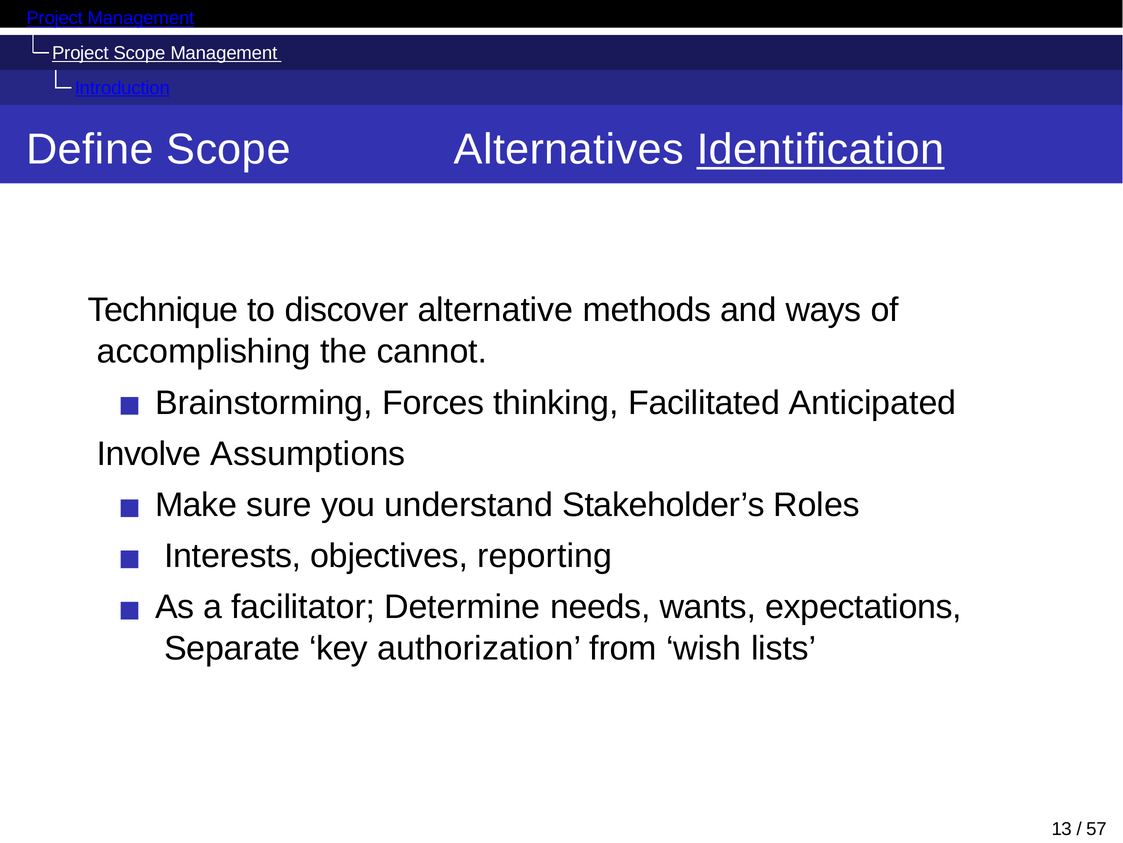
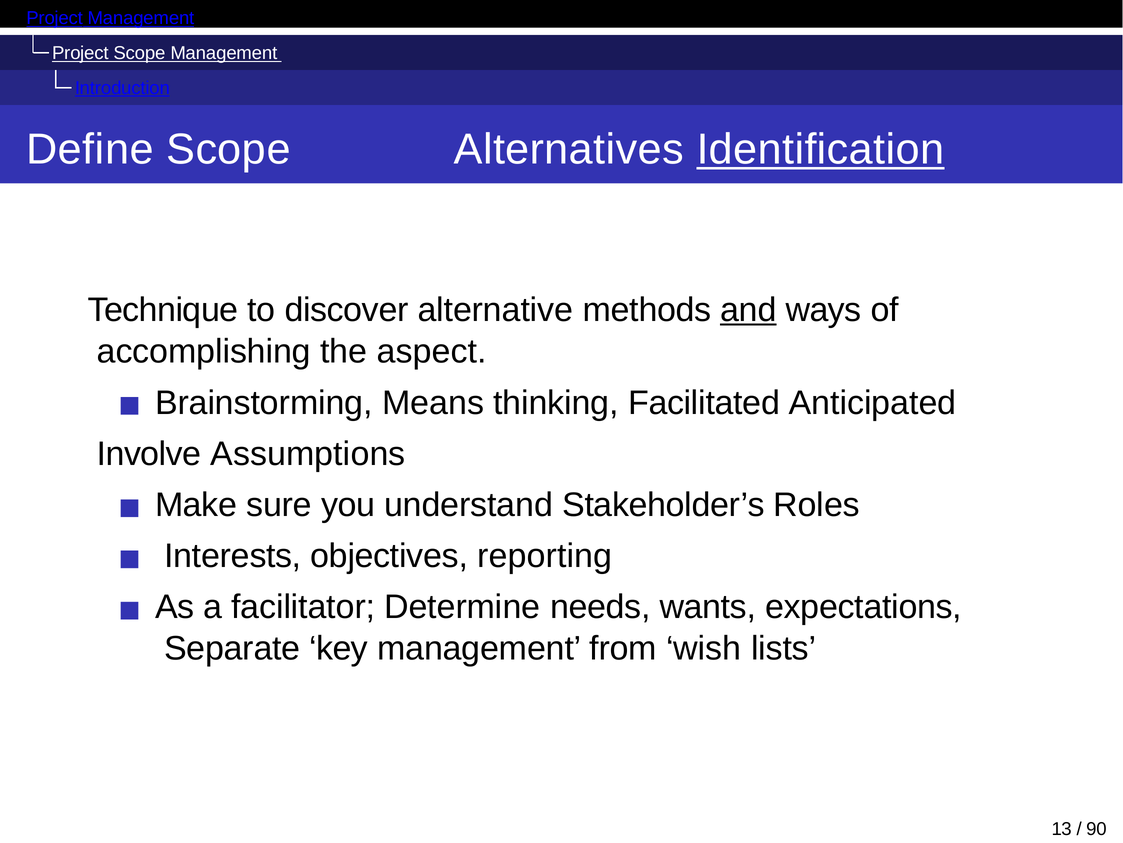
and underline: none -> present (748, 310)
cannot: cannot -> aspect (432, 352)
Forces: Forces -> Means (433, 403)
key authorization: authorization -> management (479, 648)
57: 57 -> 90 (1096, 829)
